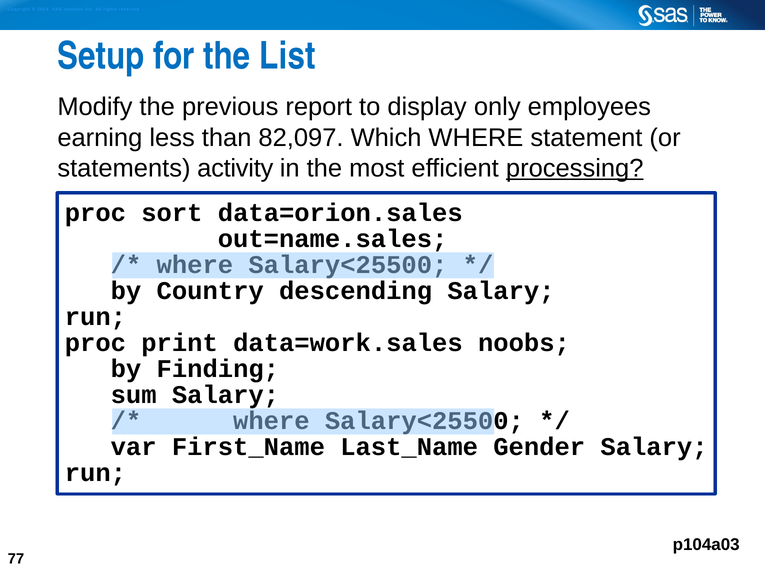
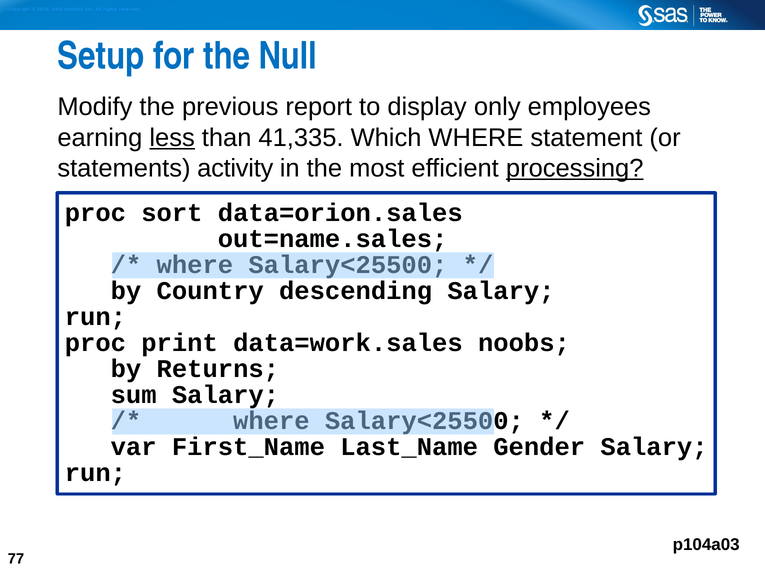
List: List -> Null (288, 56)
less underline: none -> present (172, 138)
82,097: 82,097 -> 41,335 (301, 138)
Finding: Finding -> Returns (218, 369)
